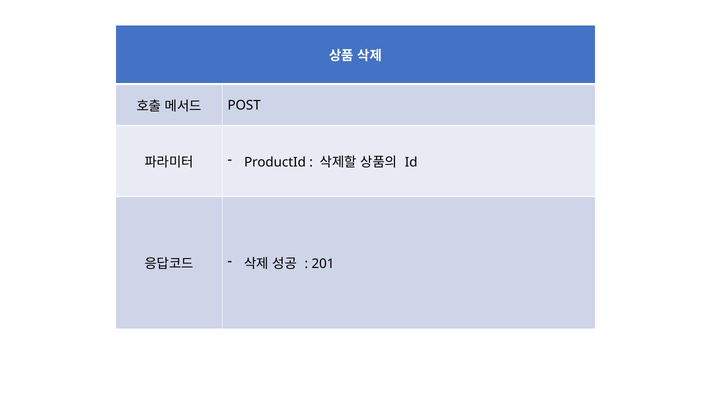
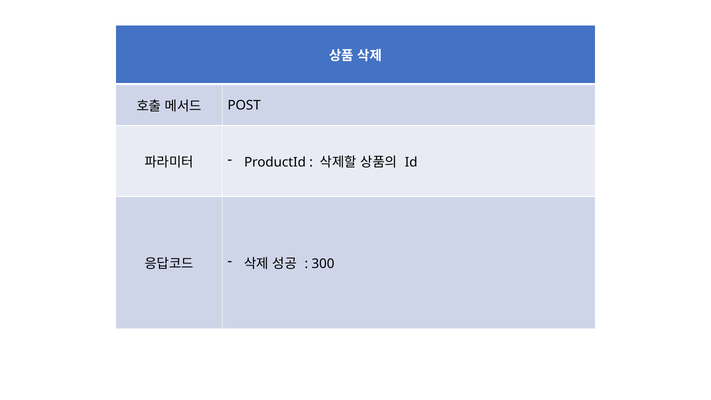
201: 201 -> 300 (323, 264)
